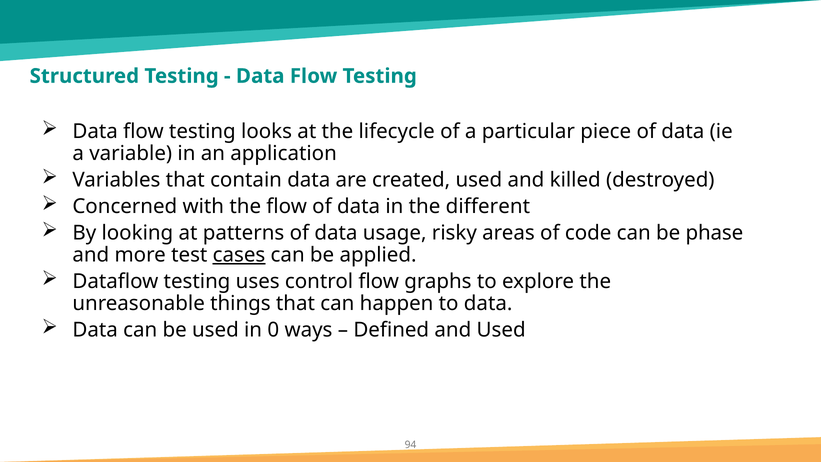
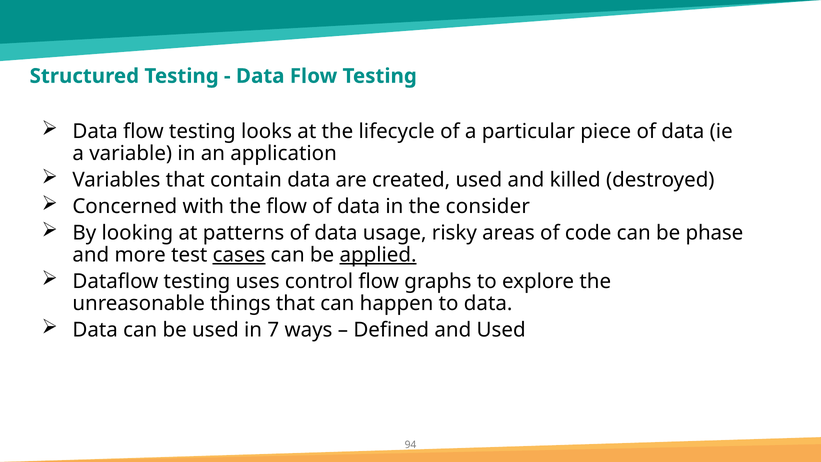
different: different -> consider (488, 206)
applied underline: none -> present (378, 255)
0: 0 -> 7 (273, 330)
